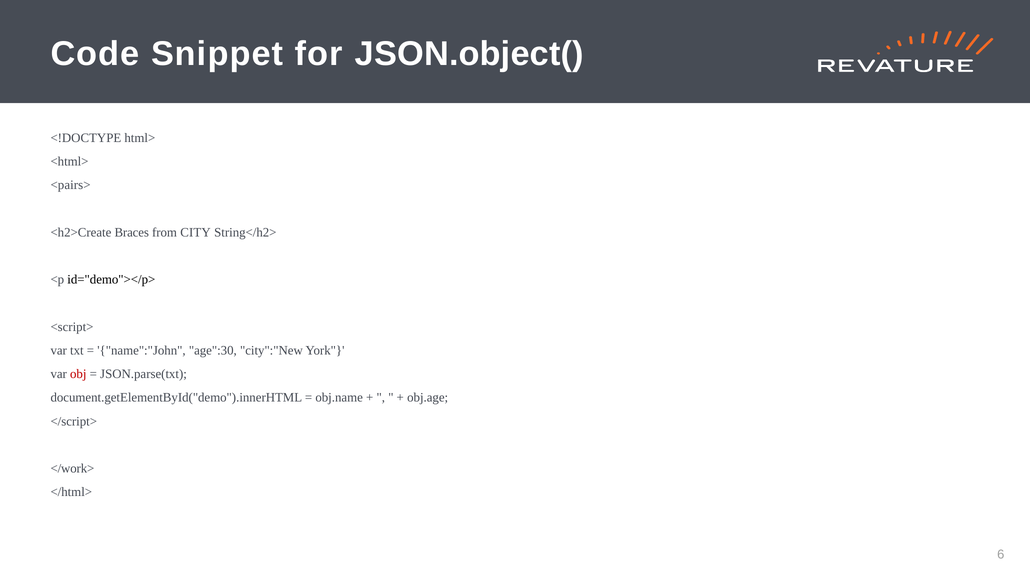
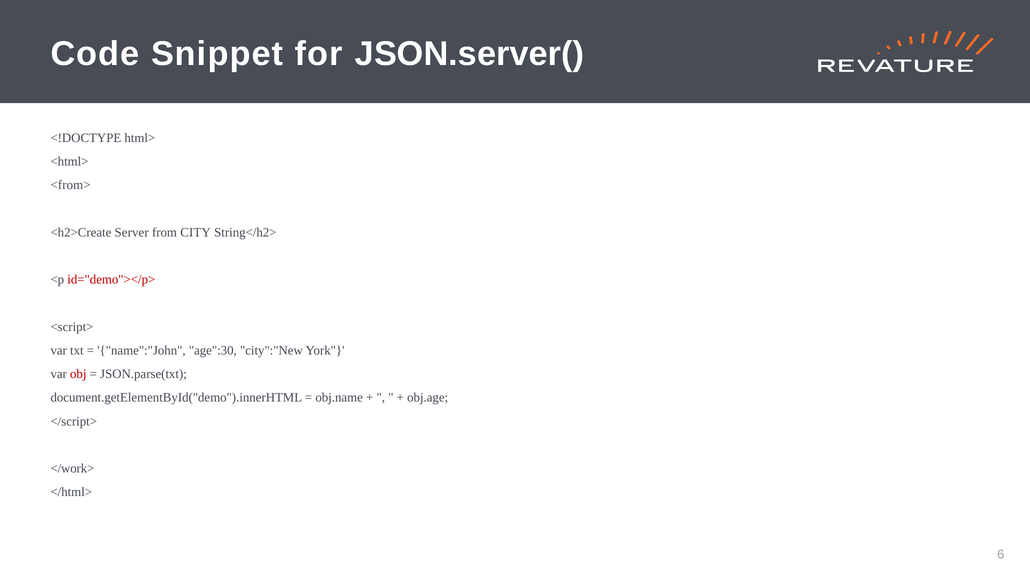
JSON.object(: JSON.object( -> JSON.server( (469, 54)
<pairs>: <pairs> -> <from> (71, 185)
Braces: Braces -> Server (132, 232)
id="demo"></p> colour: black -> red (111, 279)
